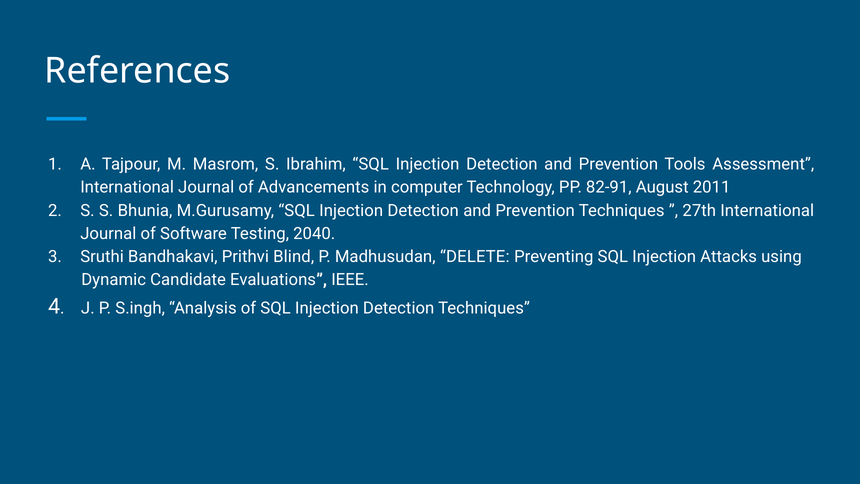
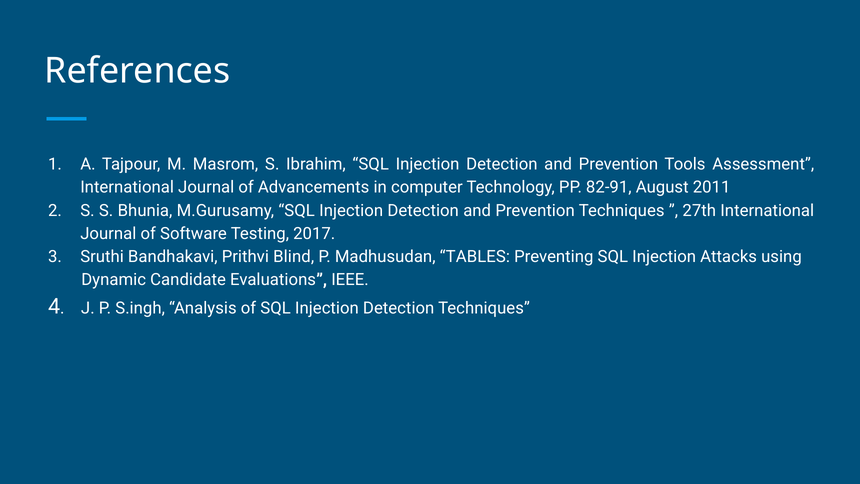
2040: 2040 -> 2017 (314, 233)
DELETE: DELETE -> TABLES (475, 257)
